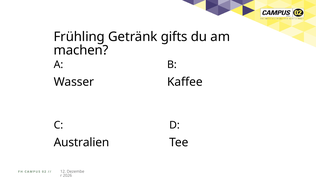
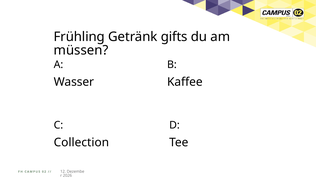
machen: machen -> müssen (81, 50)
Australien: Australien -> Collection (81, 142)
